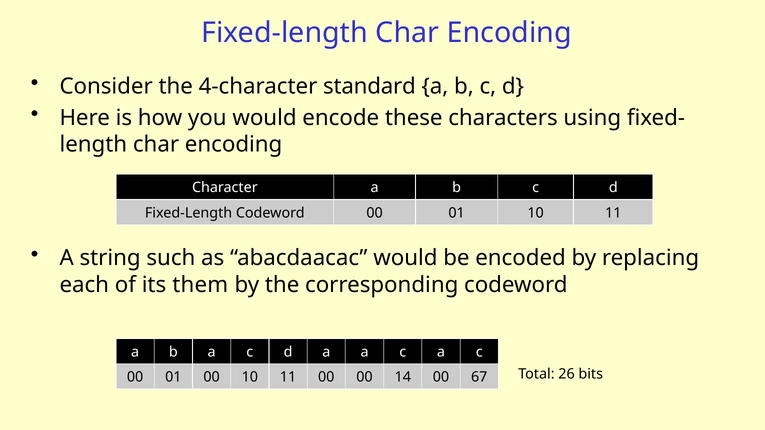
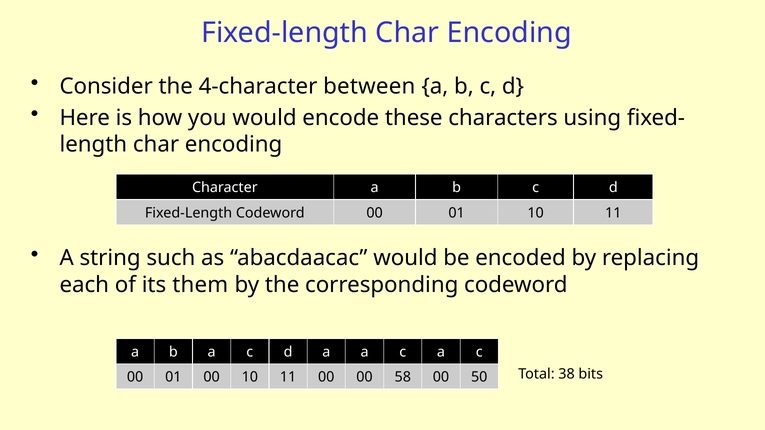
standard: standard -> between (369, 86)
14: 14 -> 58 (403, 377)
67: 67 -> 50 (479, 377)
26: 26 -> 38 (567, 374)
